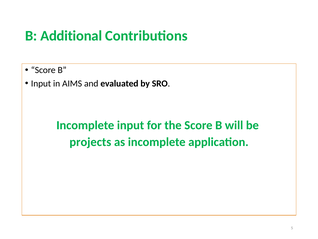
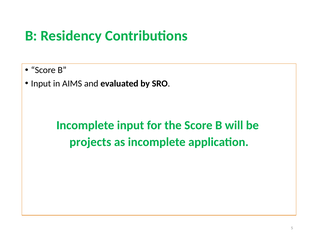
Additional: Additional -> Residency (71, 36)
